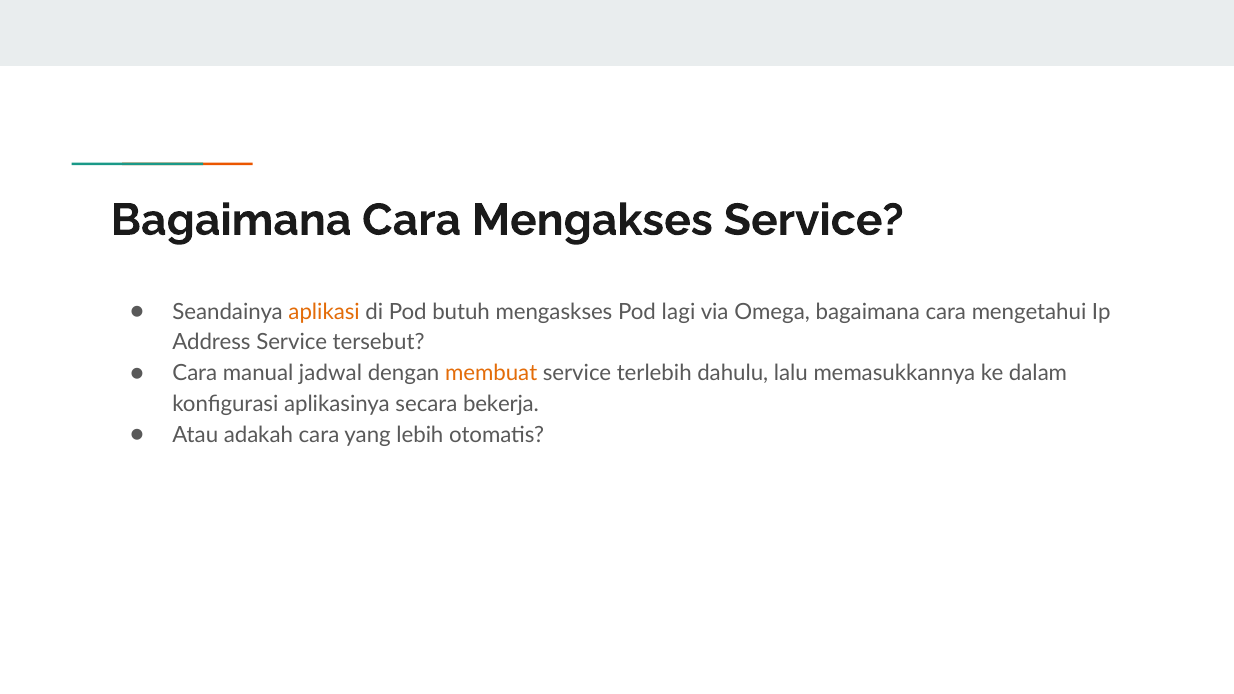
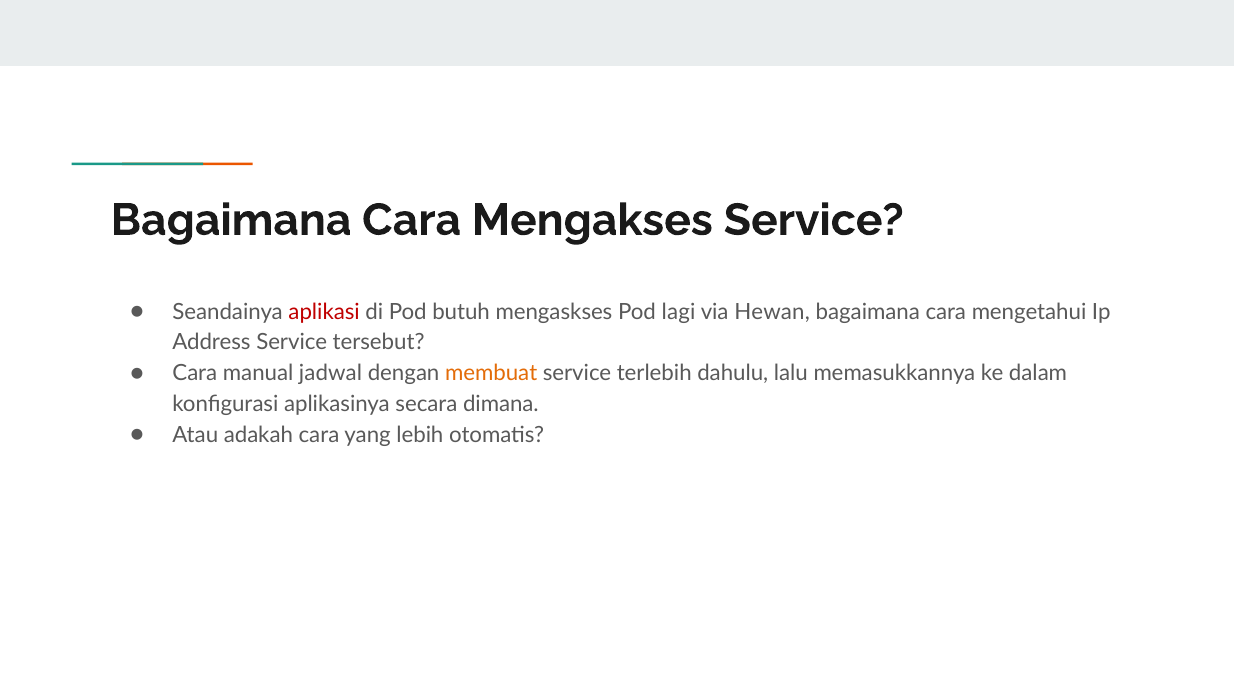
aplikasi colour: orange -> red (324, 312)
Omega: Omega -> Hewan (772, 312)
bekerja: bekerja -> dimana (501, 404)
